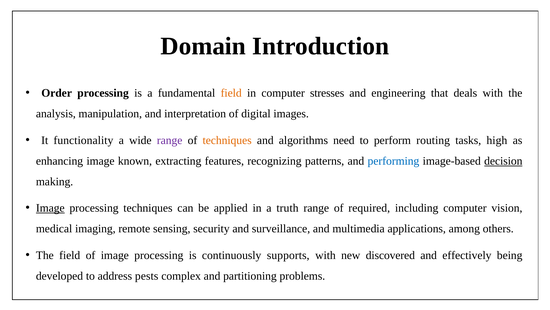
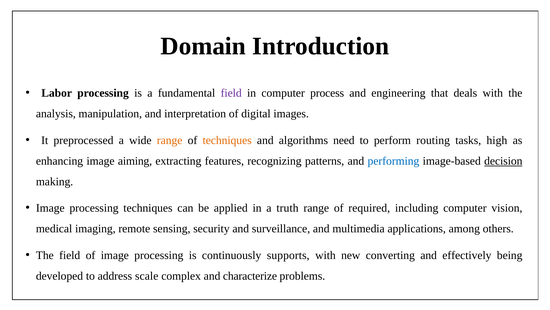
Order: Order -> Labor (57, 93)
field colour: orange -> purple (231, 93)
stresses: stresses -> process (327, 93)
functionality: functionality -> preprocessed (83, 140)
range colour: purple -> orange (170, 140)
known: known -> aiming (135, 161)
Image underline: present -> none (50, 208)
discovered: discovered -> converting (390, 255)
pests: pests -> scale (147, 275)
partitioning: partitioning -> characterize (250, 275)
